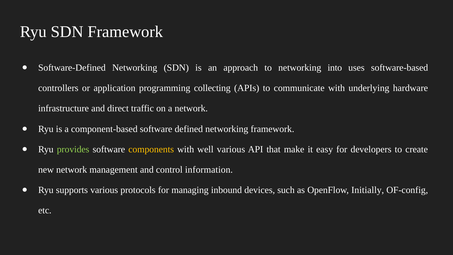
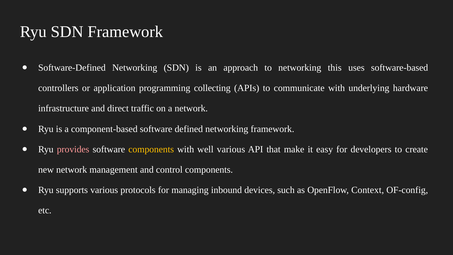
into: into -> this (335, 68)
provides colour: light green -> pink (73, 149)
control information: information -> components (209, 170)
Initially: Initially -> Context (368, 190)
